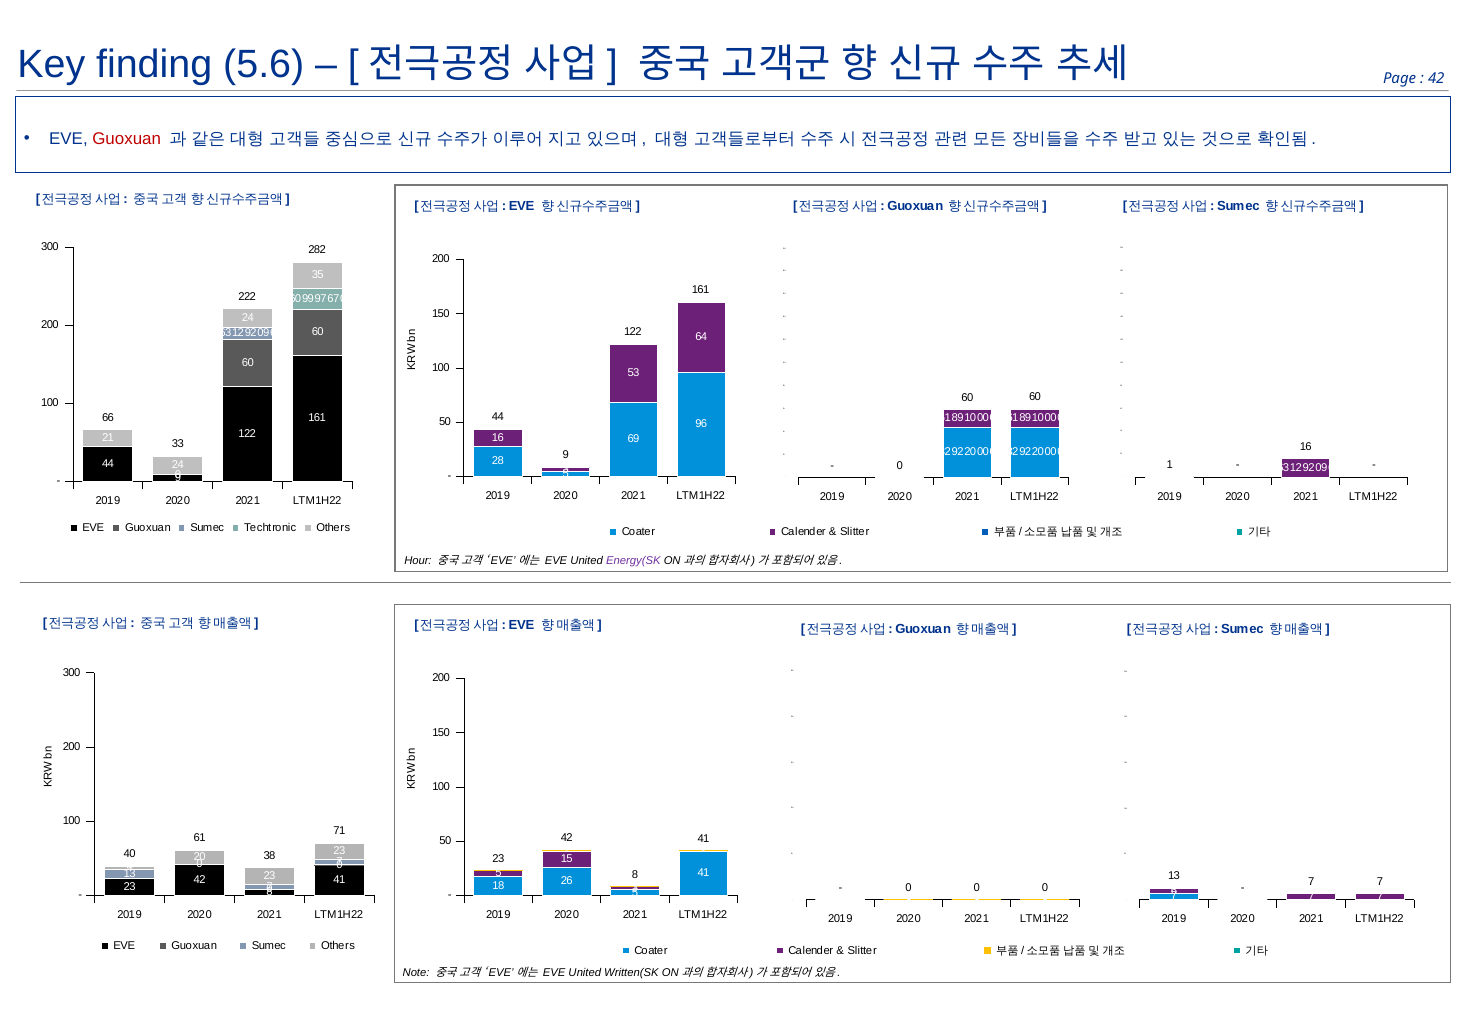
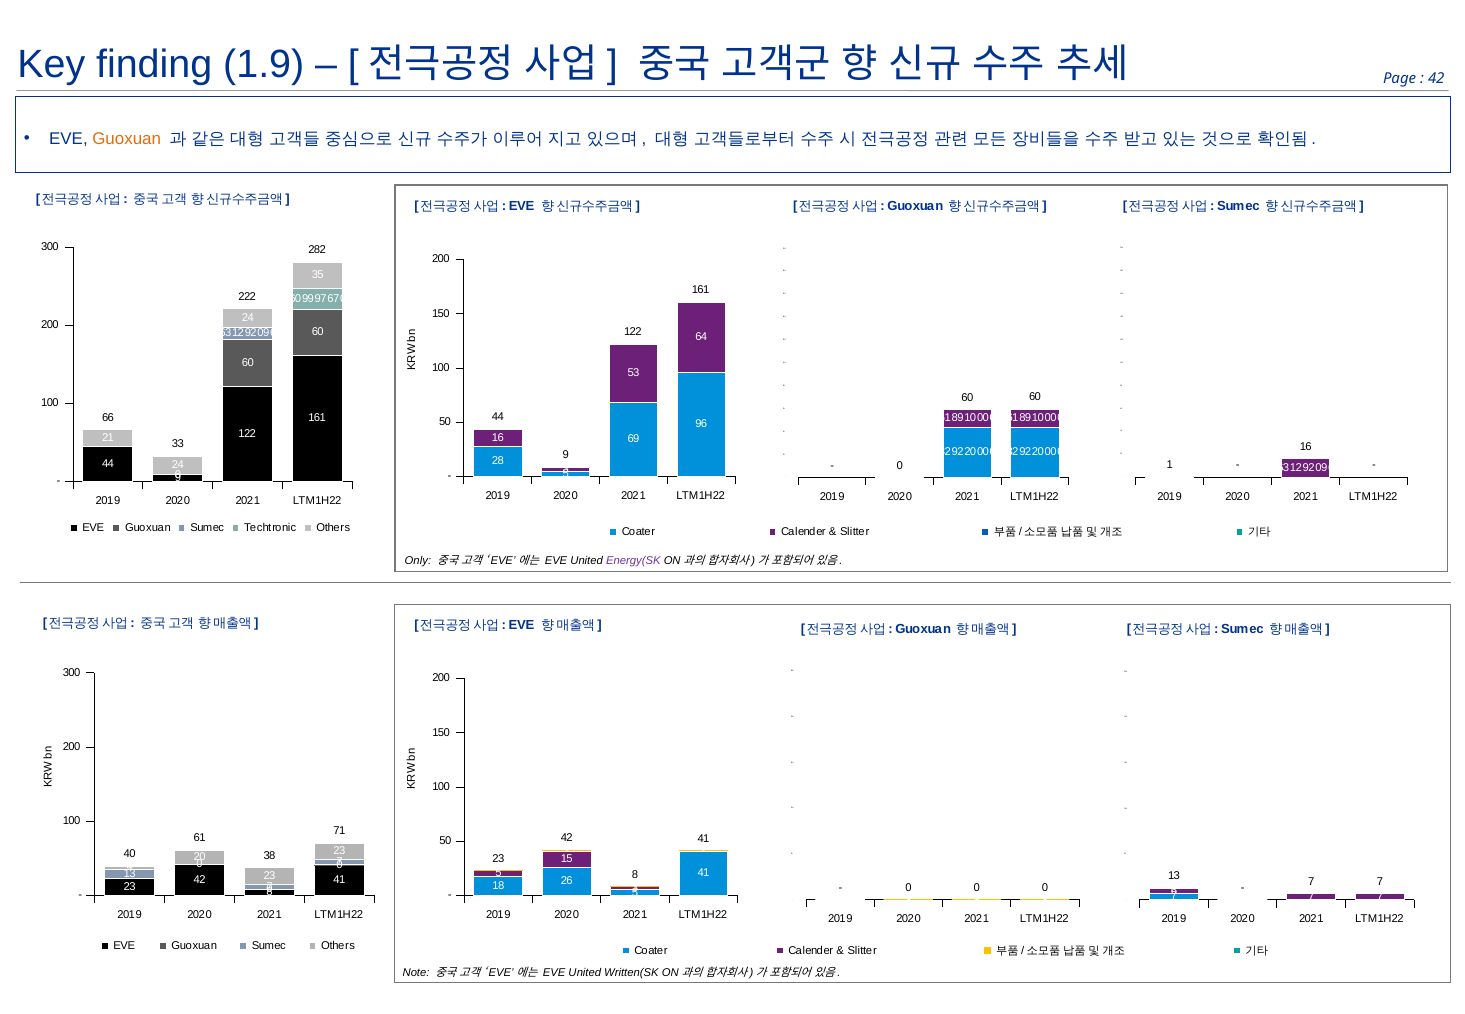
5.6: 5.6 -> 1.9 (264, 64)
Guoxuan colour: red -> orange (127, 139)
Hour: Hour -> Only (418, 561)
